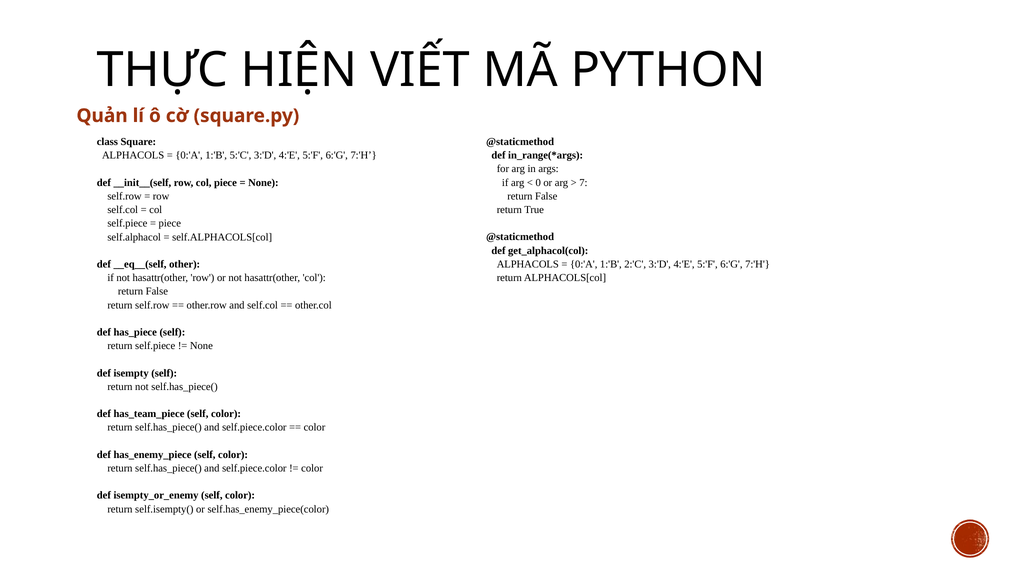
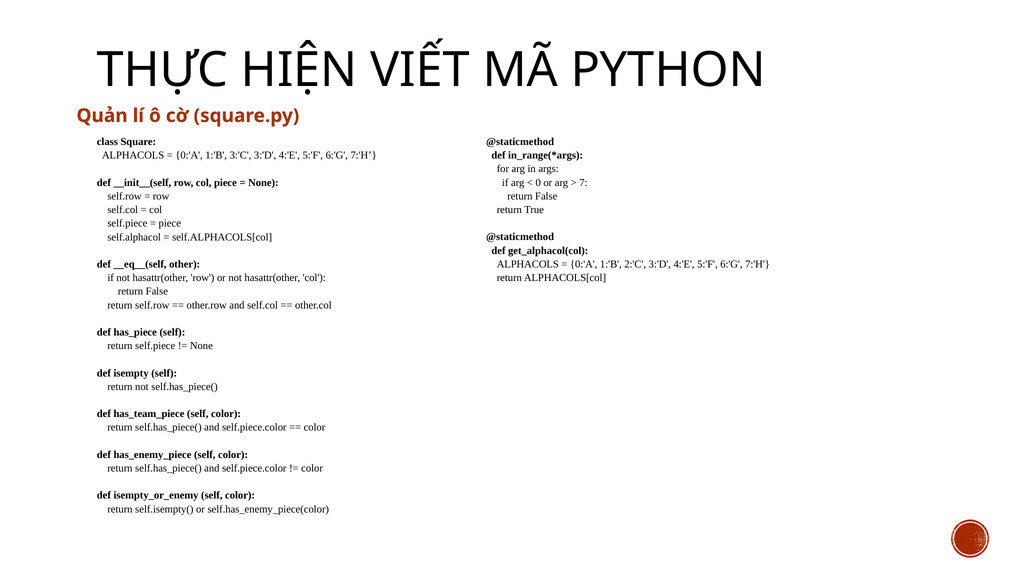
5:'C: 5:'C -> 3:'C (241, 155)
